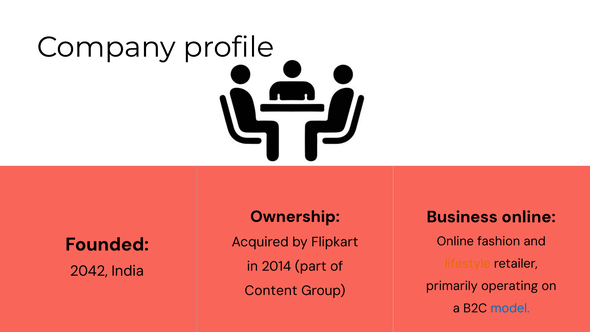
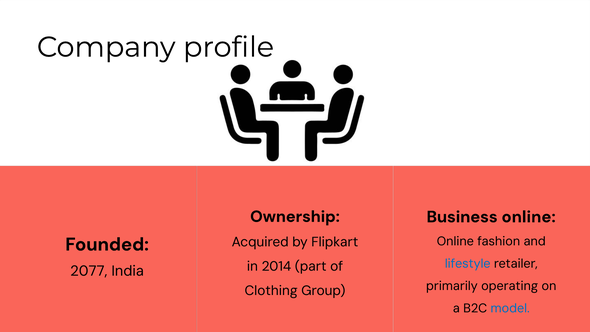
lifestyle colour: orange -> blue (468, 264)
2042: 2042 -> 2077 (89, 271)
Content: Content -> Clothing (271, 290)
